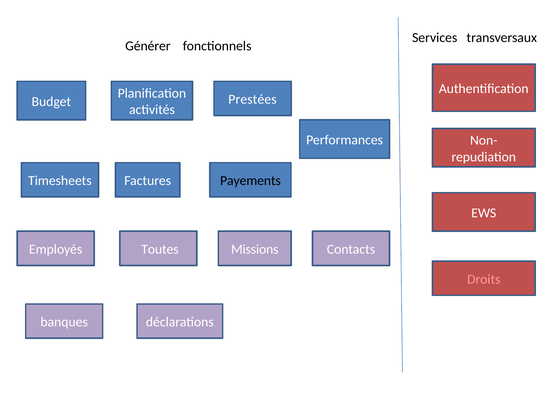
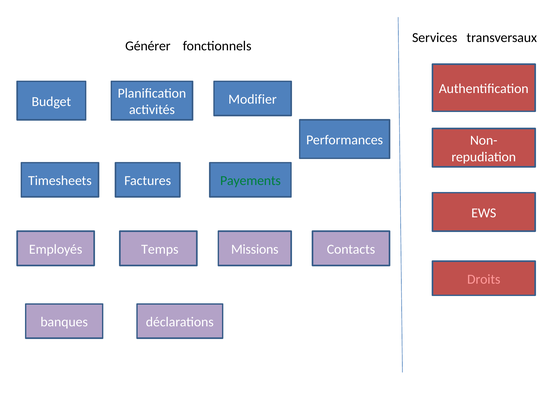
Prestées: Prestées -> Modifier (253, 99)
Payements colour: black -> green (250, 181)
Toutes: Toutes -> Temps (160, 249)
